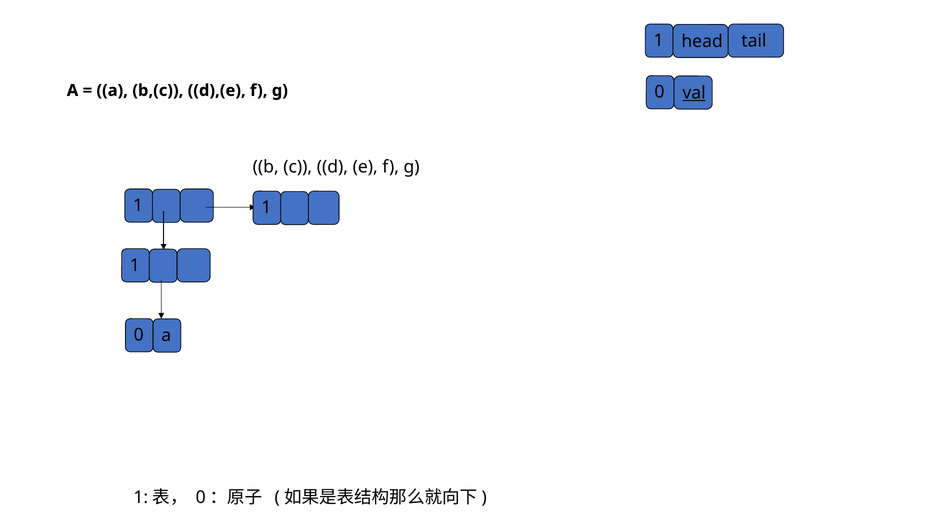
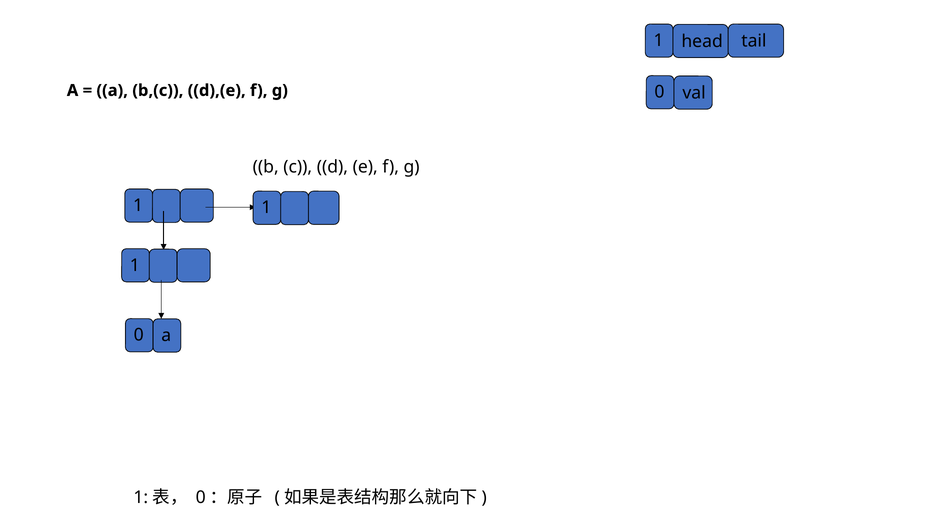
val underline: present -> none (694, 93)
